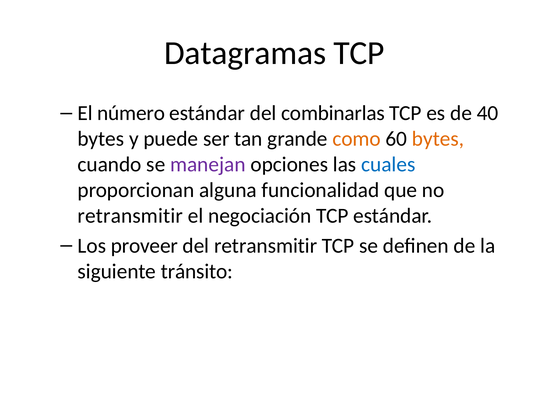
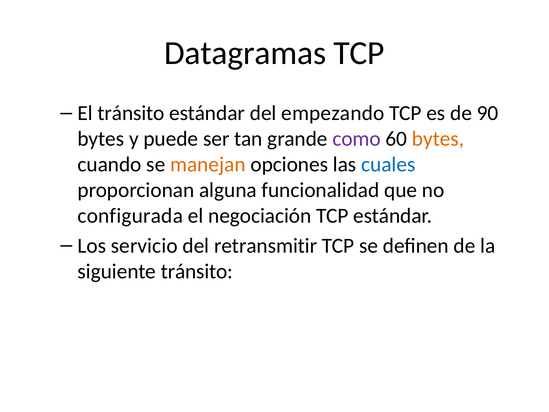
El número: número -> tránsito (131, 113)
combinarlas: combinarlas -> empezando (333, 113)
40: 40 -> 90 (488, 113)
como colour: orange -> purple (357, 139)
manejan colour: purple -> orange (208, 164)
retransmitir: retransmitir -> configurada (130, 216)
proveer: proveer -> servicio (144, 246)
